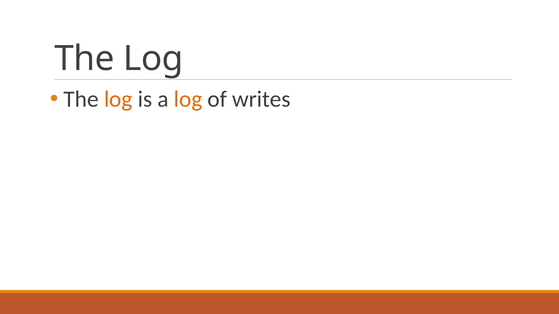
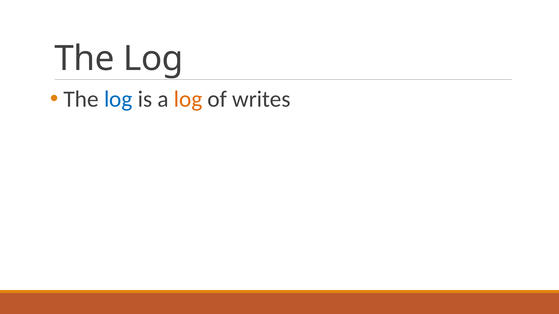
log colour: orange -> blue (118, 99)
